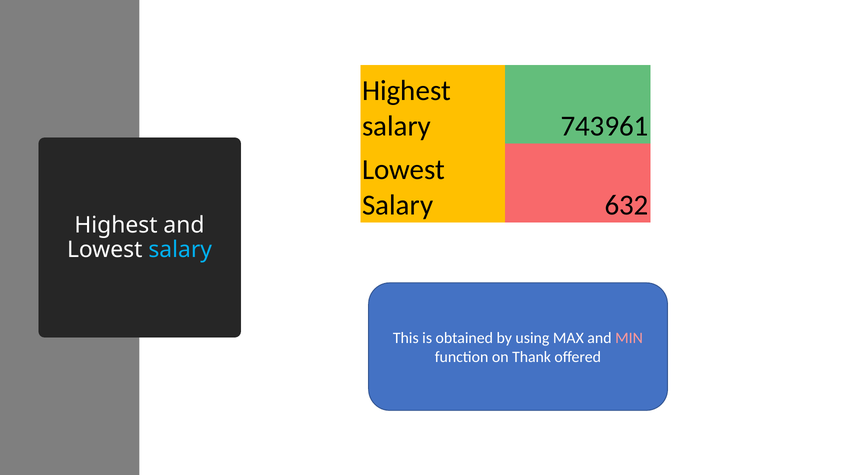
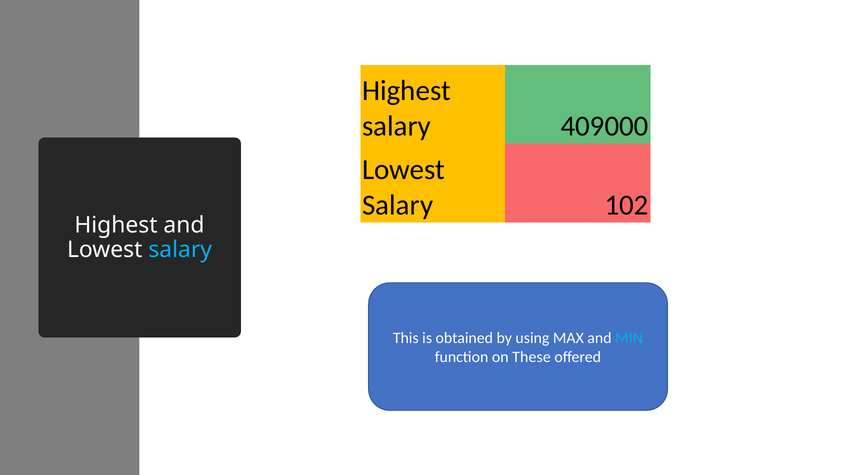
743961: 743961 -> 409000 (605, 126)
632: 632 -> 102 (627, 205)
MIN colour: pink -> light blue (629, 338)
Thank: Thank -> These (531, 357)
